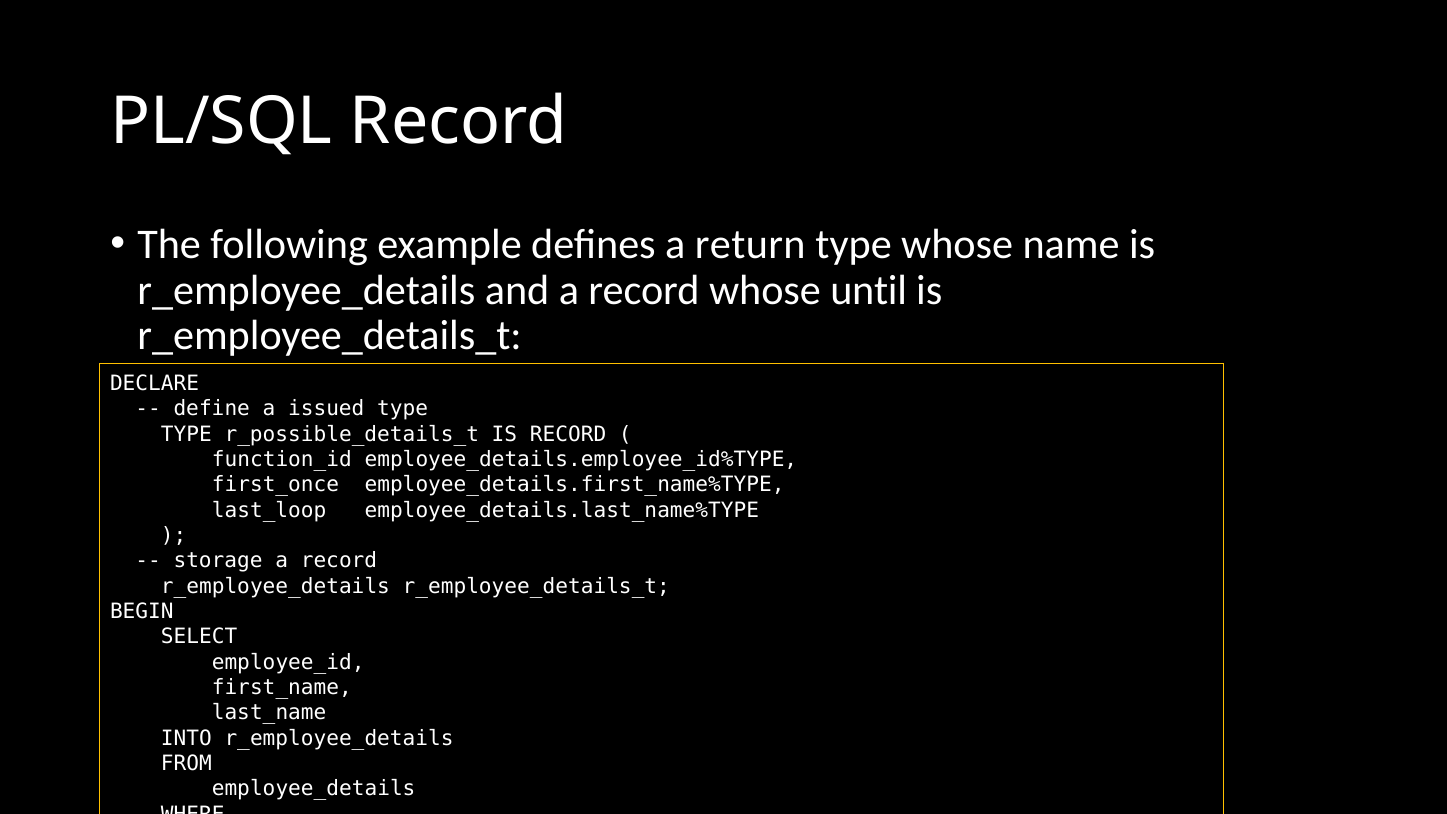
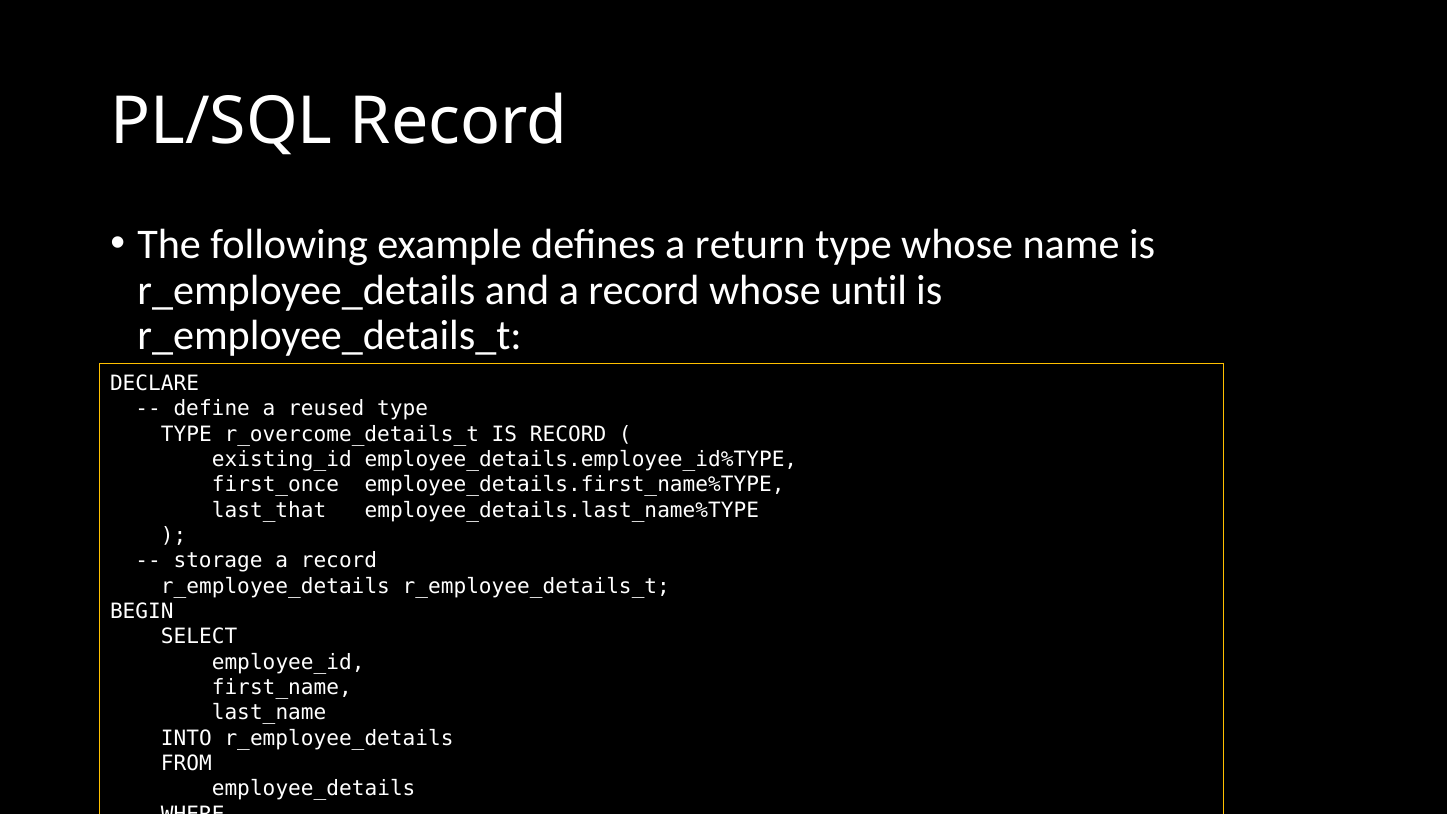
issued: issued -> reused (326, 409)
r_possible_details_t: r_possible_details_t -> r_overcome_details_t (352, 434)
function_id: function_id -> existing_id (282, 459)
last_loop: last_loop -> last_that (269, 510)
